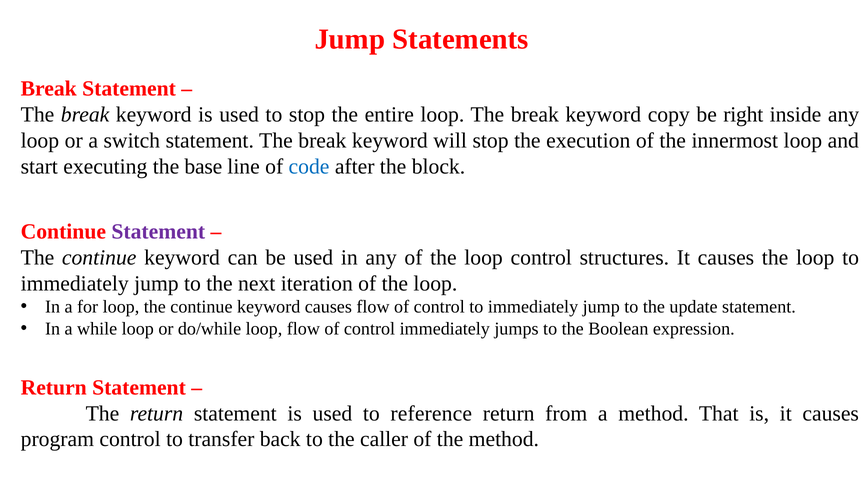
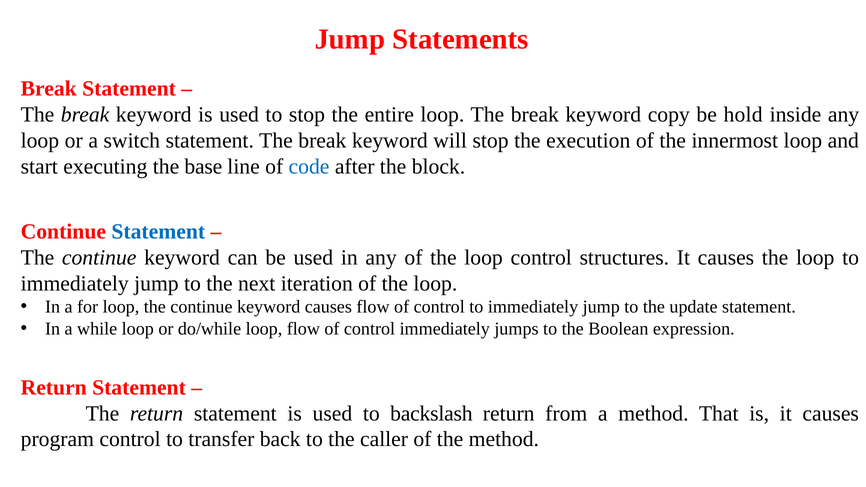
right: right -> hold (743, 115)
Statement colour: purple -> blue (158, 232)
reference: reference -> backslash (431, 413)
